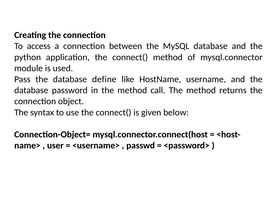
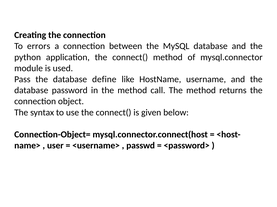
access: access -> errors (39, 46)
